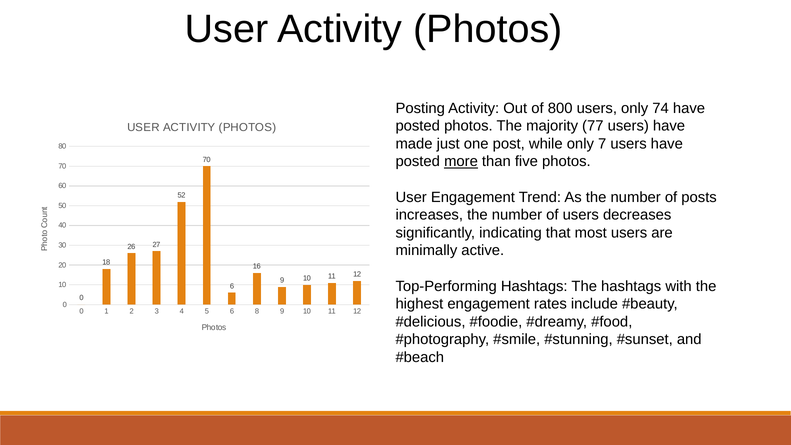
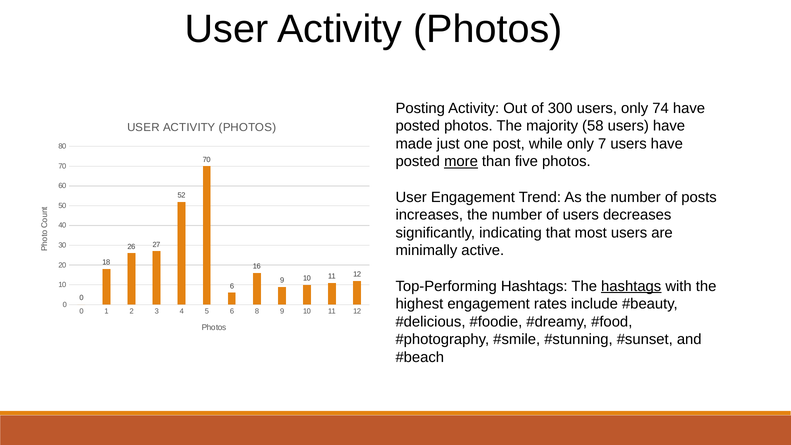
800: 800 -> 300 (560, 108)
77: 77 -> 58 (593, 126)
hashtags underline: none -> present (631, 286)
